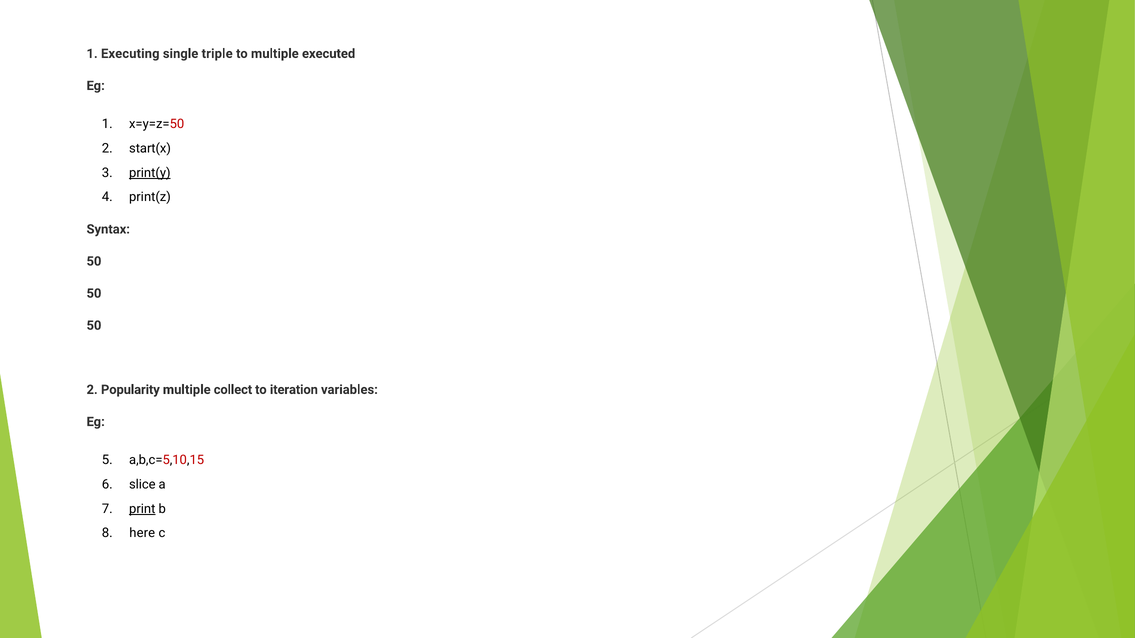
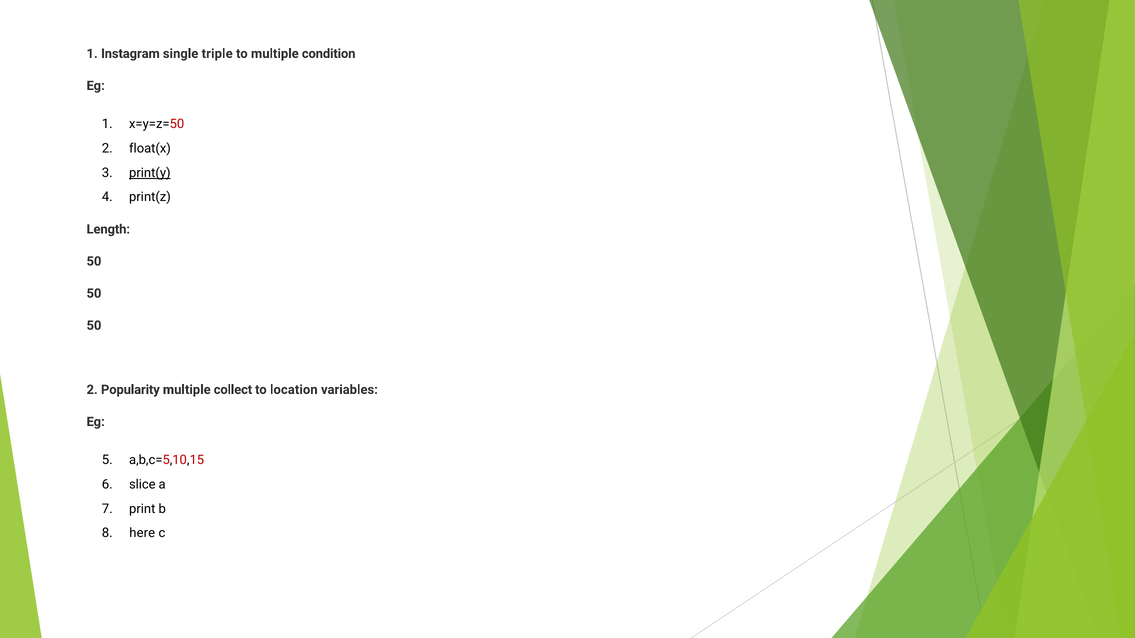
Executing: Executing -> Instagram (130, 54)
executed: executed -> condition (329, 54)
start(x: start(x -> float(x (150, 149)
Syntax: Syntax -> Length (108, 229)
iteration: iteration -> location (294, 390)
print underline: present -> none (142, 509)
